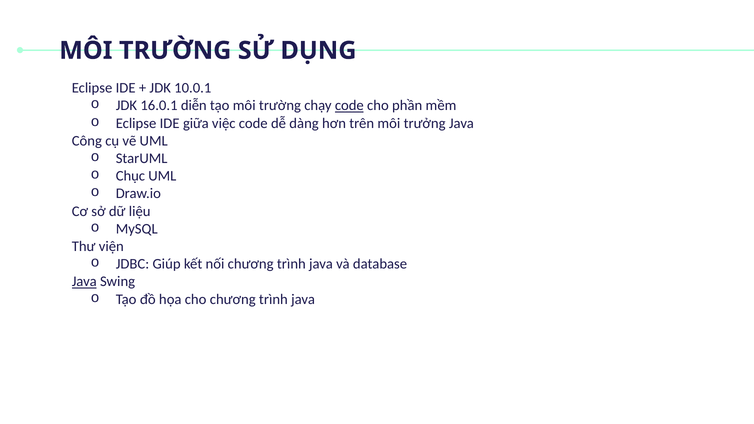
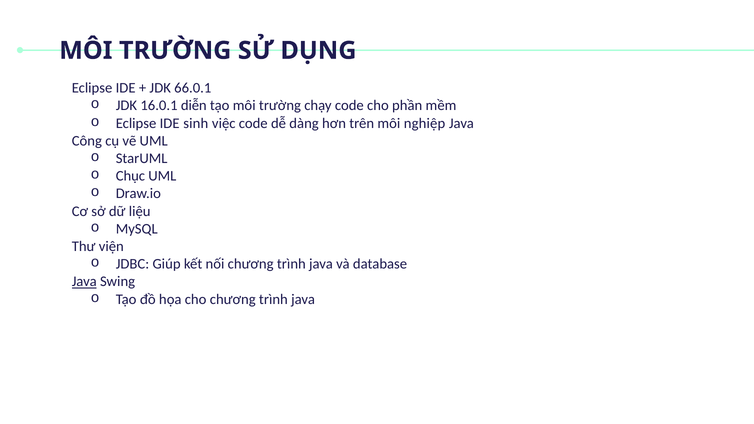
10.0.1: 10.0.1 -> 66.0.1 (193, 88)
code underline: present -> none (349, 106)
giữa: giữa -> sinh (196, 123)
trưởng: trưởng -> nghiệp (425, 123)
